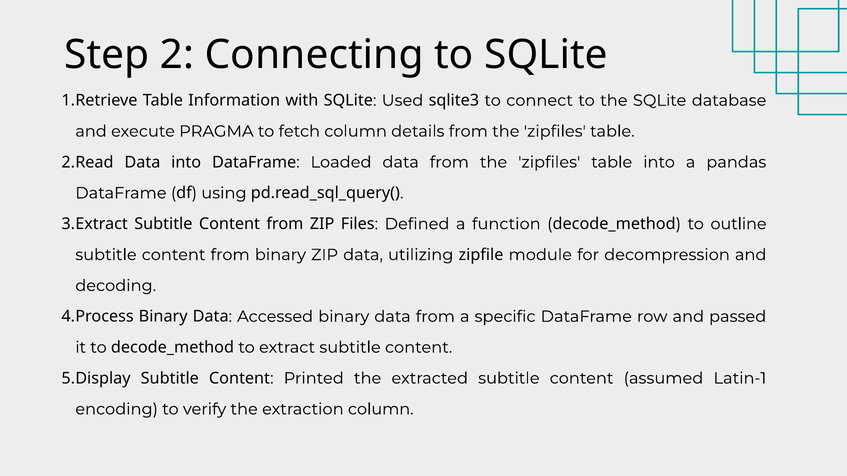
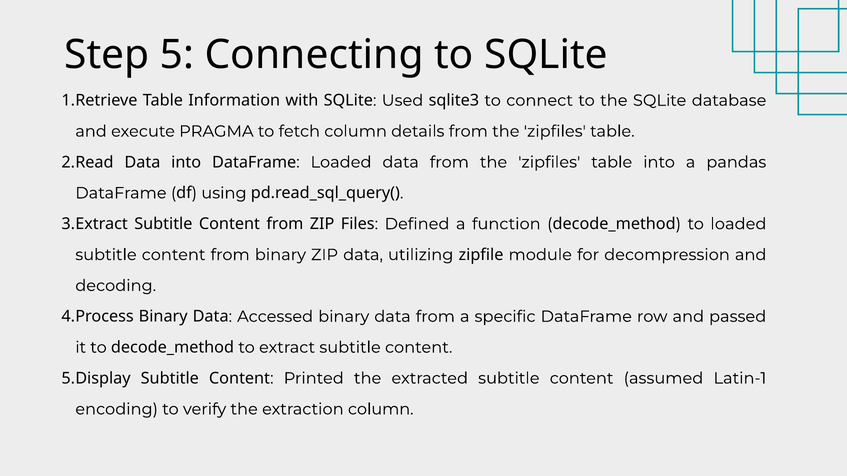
2: 2 -> 5 (177, 55)
to outline: outline -> loaded (738, 224)
